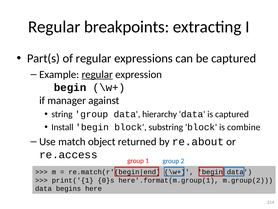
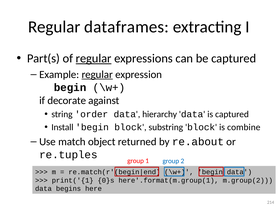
breakpoints: breakpoints -> dataframes (127, 27)
regular underline: none -> present (94, 58)
manager: manager -> decorate (67, 100)
string group: group -> order (91, 114)
re.access: re.access -> re.tuples (68, 154)
